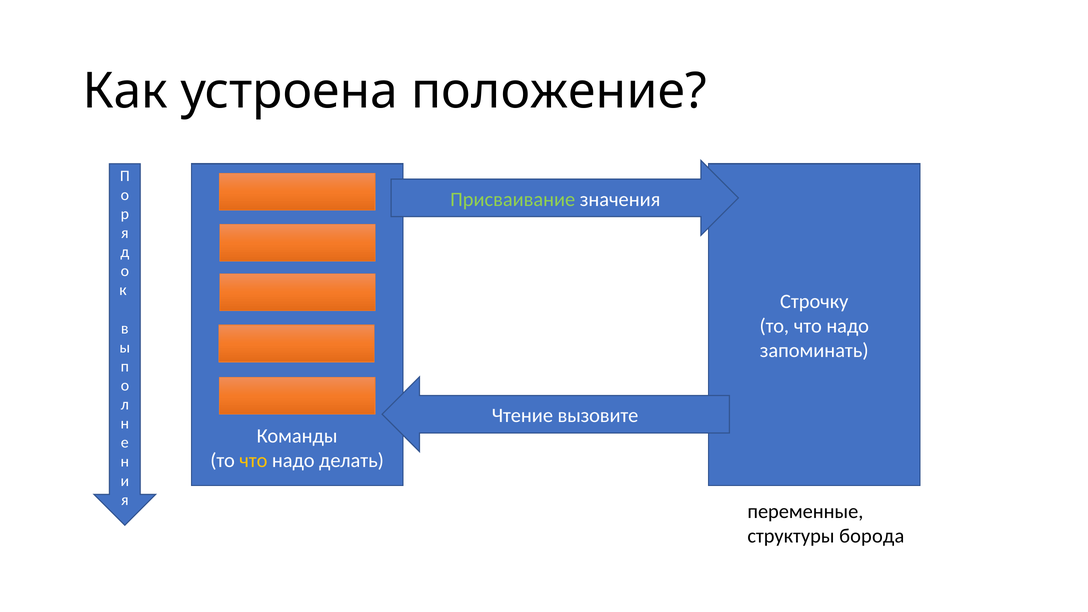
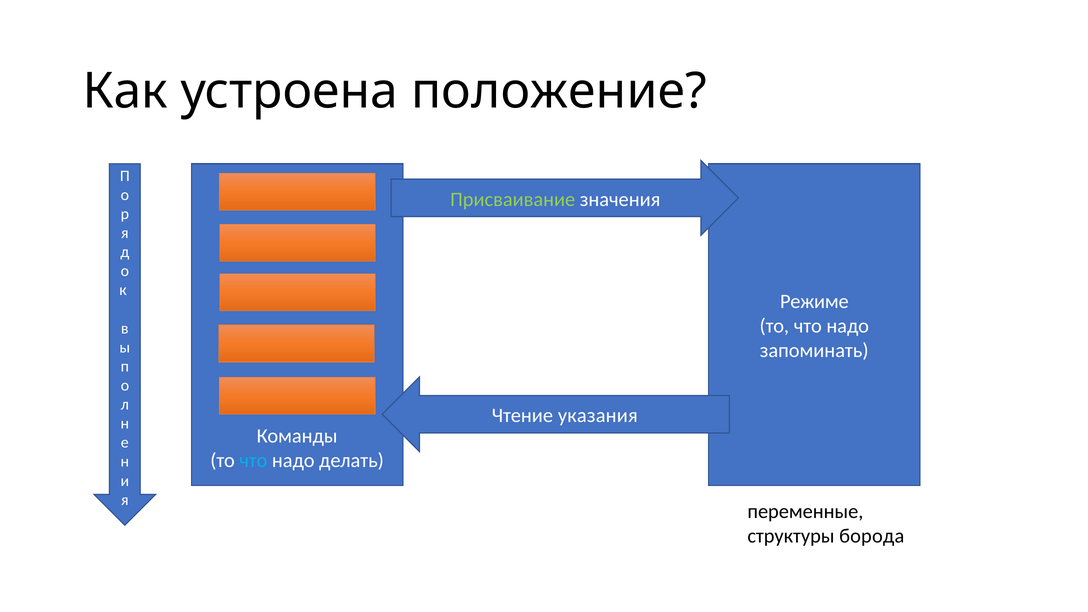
Строчку: Строчку -> Режиме (814, 301)
вызовите: вызовите -> указания (598, 416)
что colour: yellow -> light blue (253, 461)
